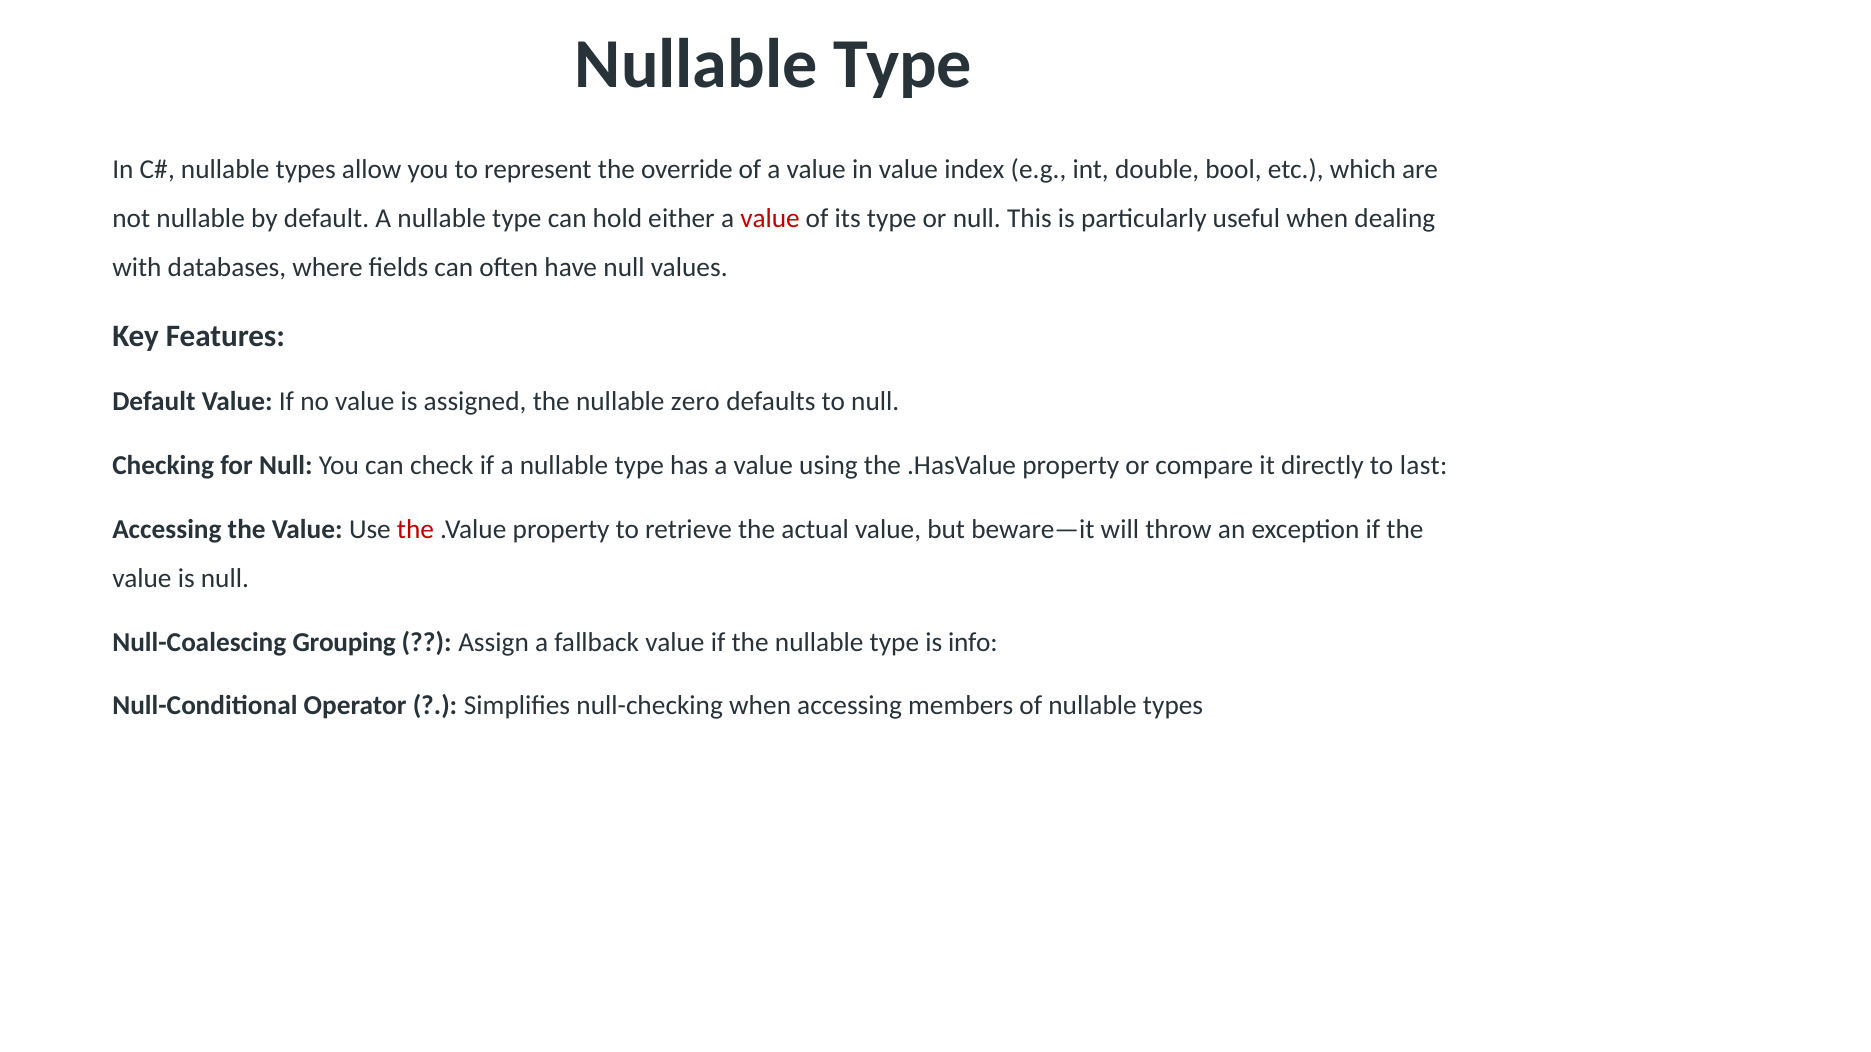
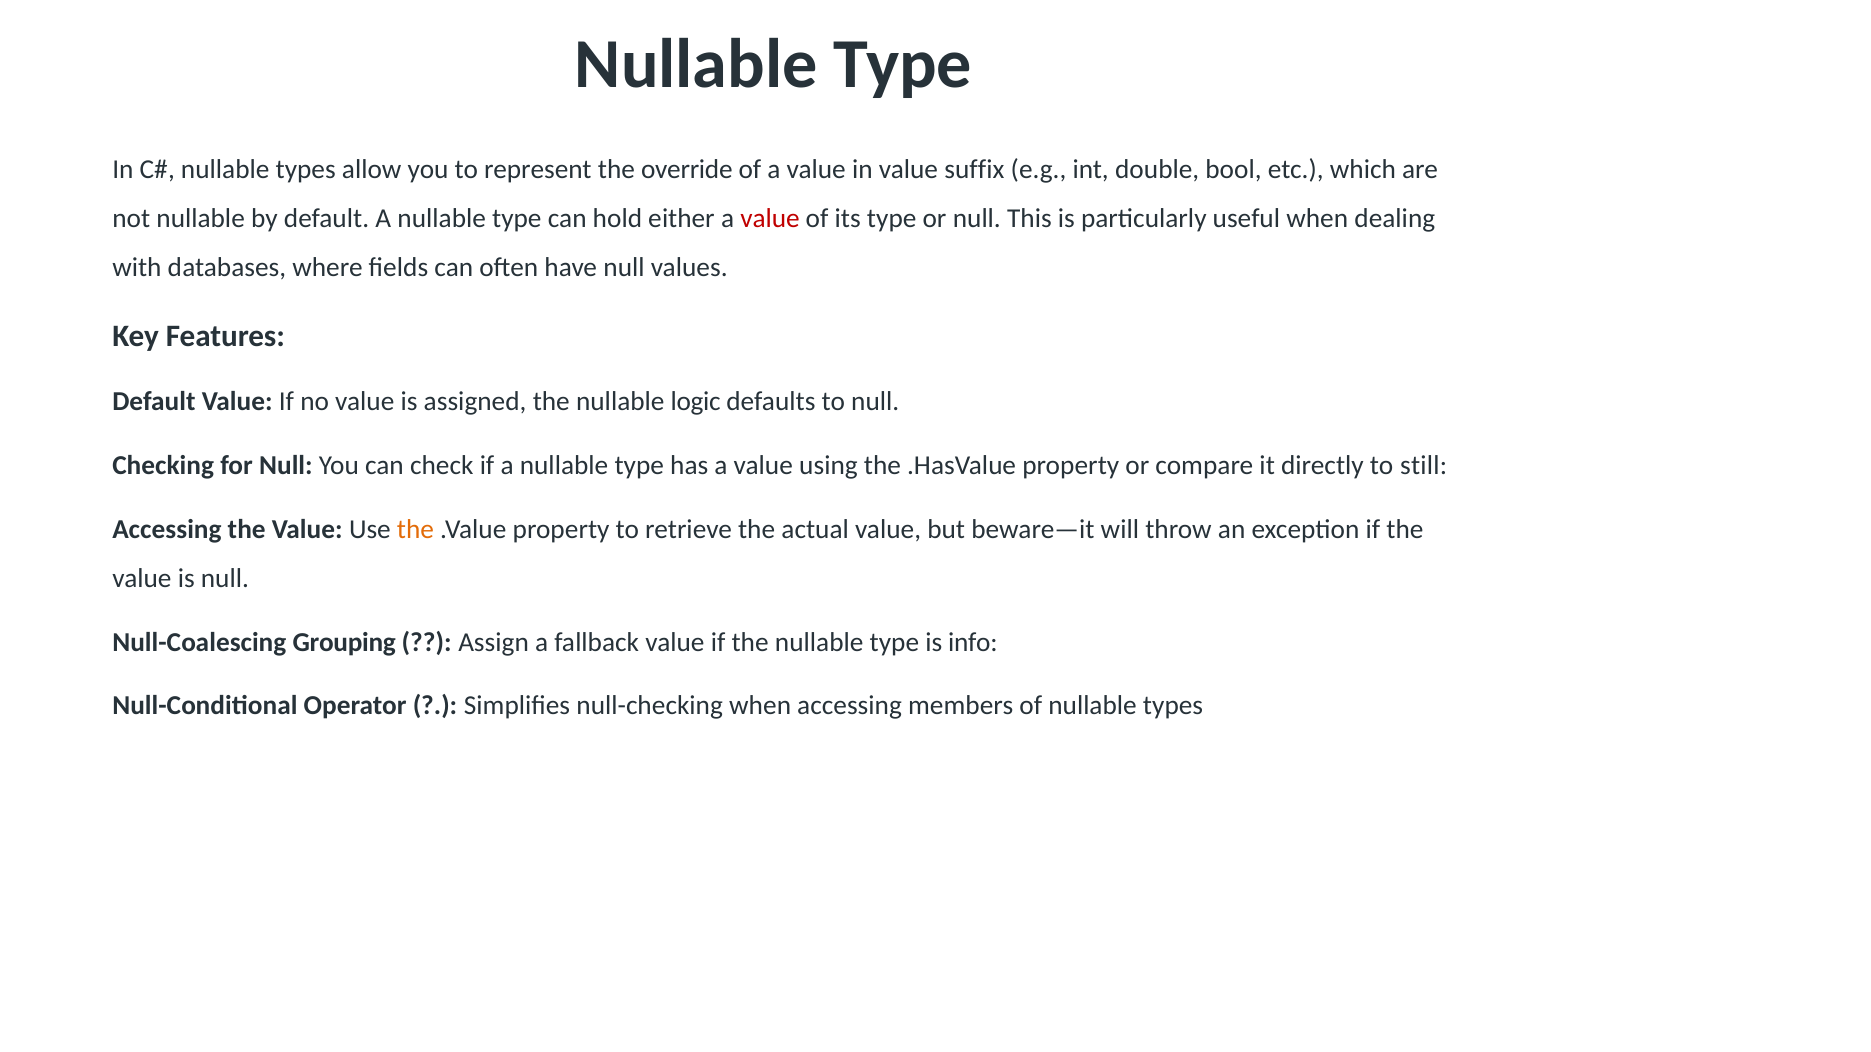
index: index -> suffix (974, 169)
zero: zero -> logic (696, 402)
last: last -> still (1424, 466)
the colour: red -> orange (416, 529)
